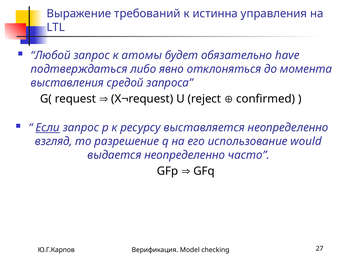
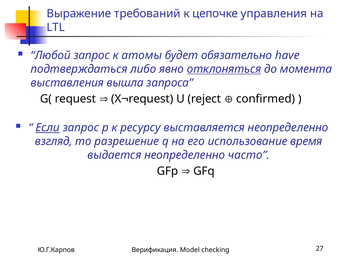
истинна: истинна -> цепочке (215, 14)
отклоняться underline: none -> present (224, 69)
средой: средой -> вышла (125, 83)
would: would -> время (306, 141)
